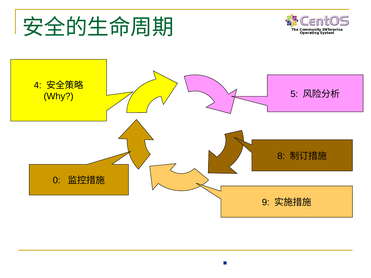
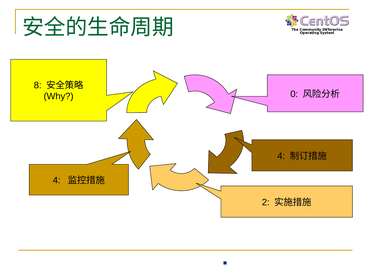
4: 4 -> 8 (38, 85)
5: 5 -> 0 (294, 94)
8: 8 -> 4 (281, 156)
0: 0 -> 4 (57, 181)
9: 9 -> 2 (266, 202)
